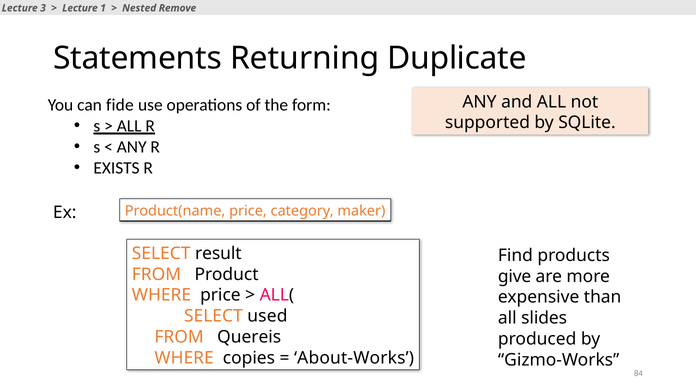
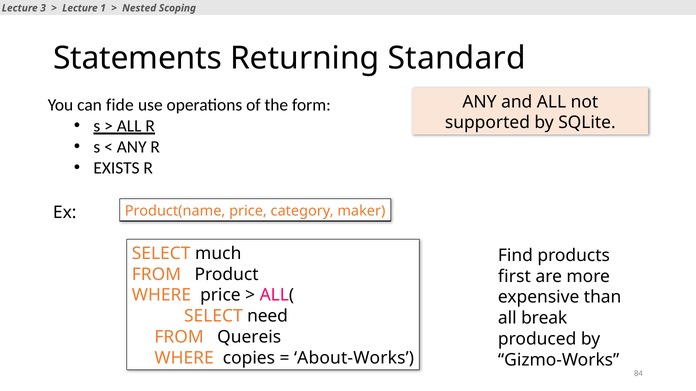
Remove: Remove -> Scoping (177, 8)
Duplicate: Duplicate -> Standard (457, 58)
result: result -> much (218, 254)
give: give -> first (514, 277)
used: used -> need (268, 316)
slides: slides -> break (544, 318)
